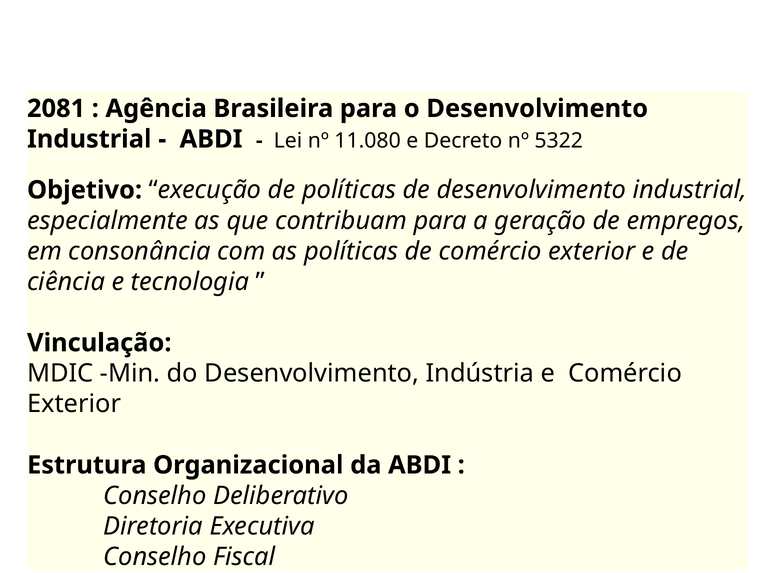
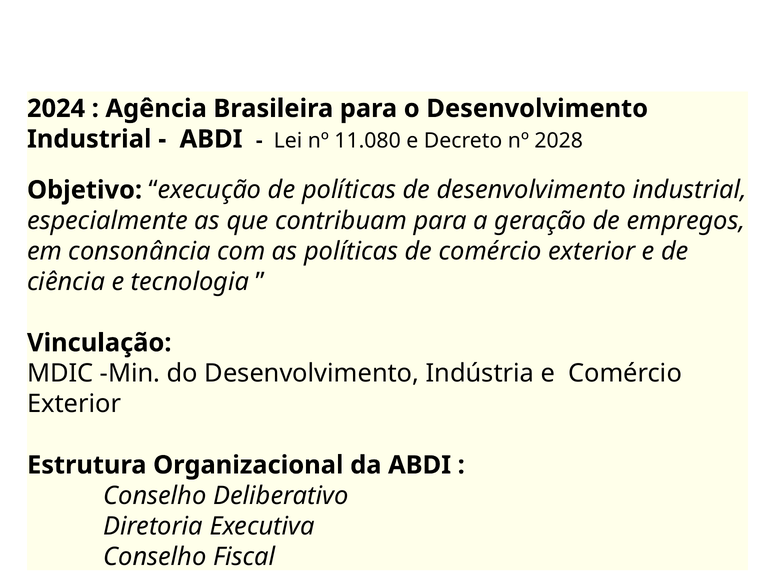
2081: 2081 -> 2024 (56, 108)
5322: 5322 -> 2028 (559, 140)
